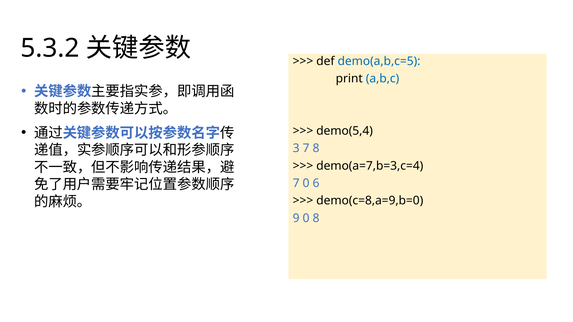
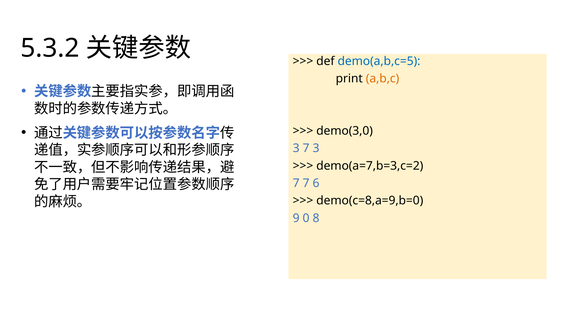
a,b,c colour: blue -> orange (383, 79)
demo(5,4: demo(5,4 -> demo(3,0 (345, 131)
7 8: 8 -> 3 (316, 149)
demo(a=7,b=3,c=4: demo(a=7,b=3,c=4 -> demo(a=7,b=3,c=2 (370, 166)
7 0: 0 -> 7 (306, 183)
